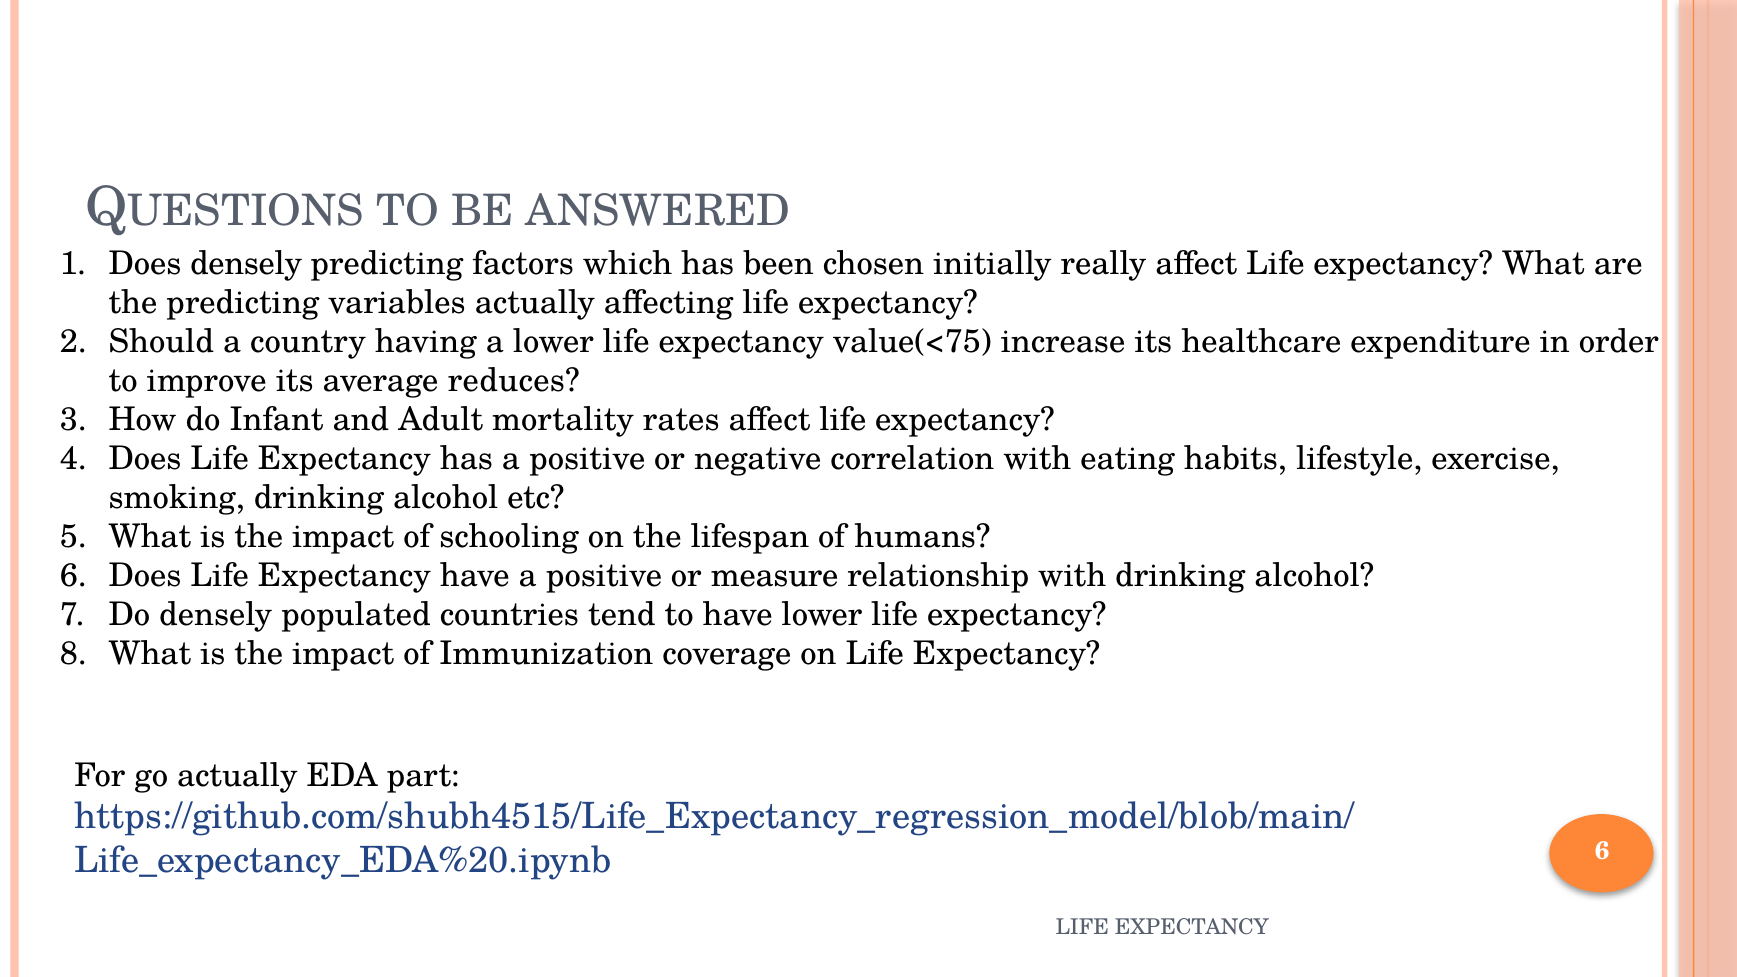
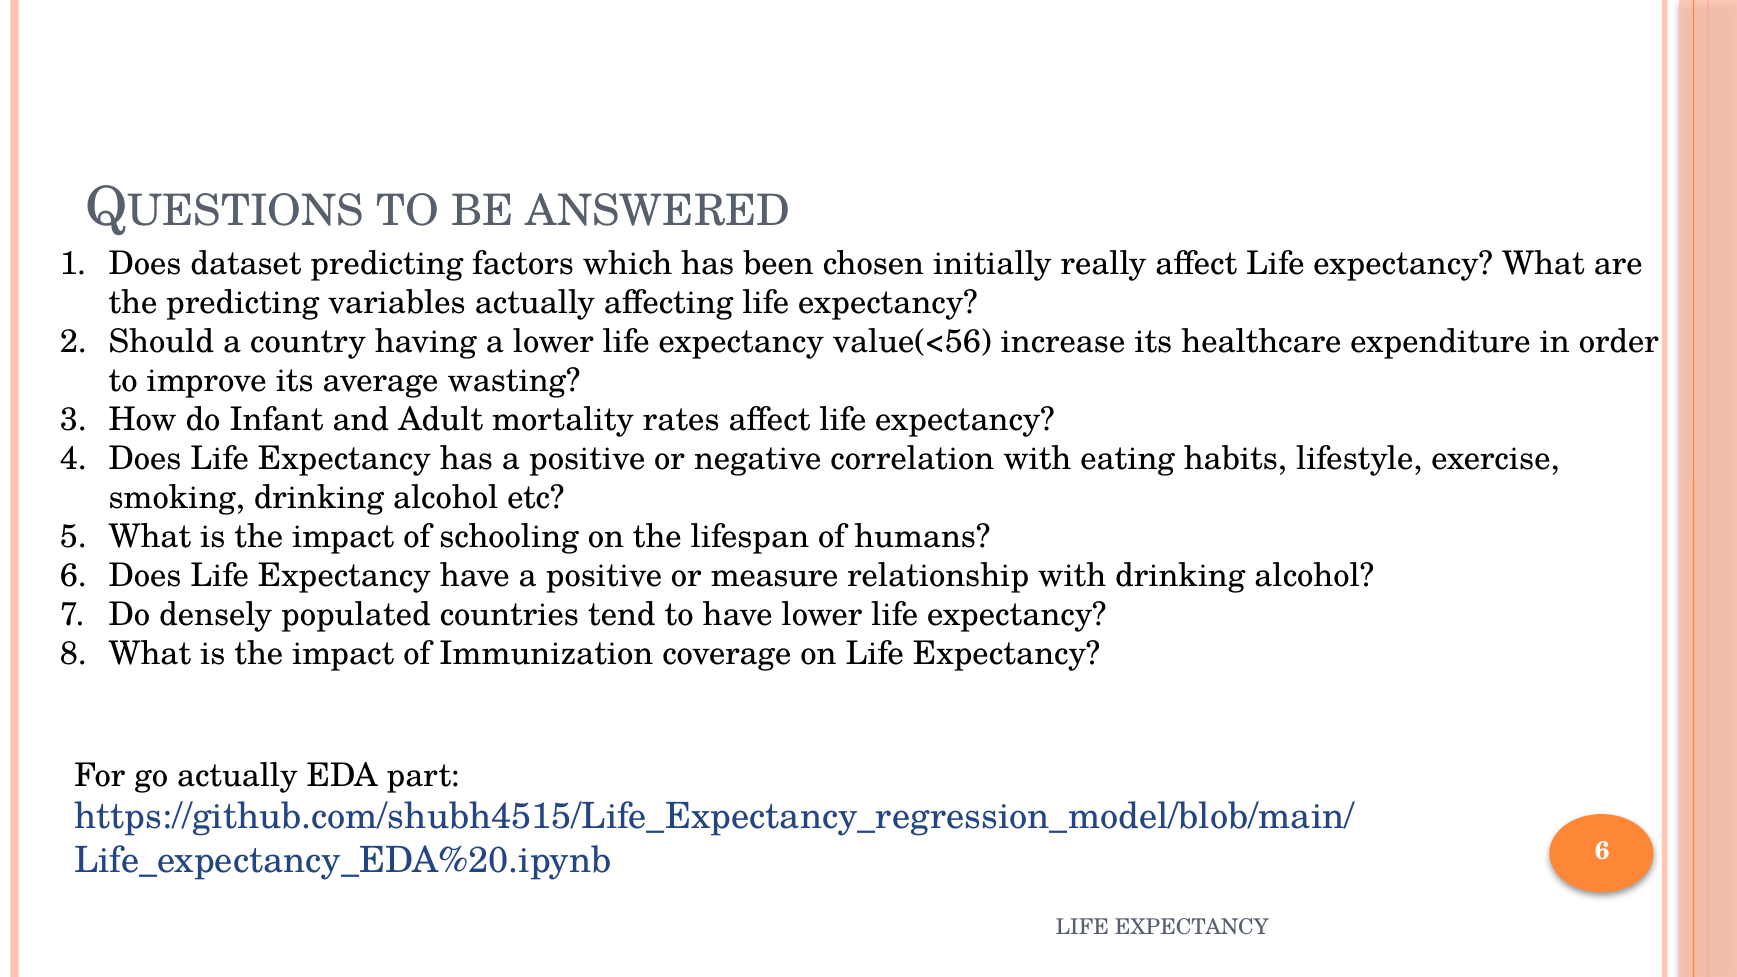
Does densely: densely -> dataset (246, 263)
value(<75: value(<75 -> value(<56 (912, 342)
reduces: reduces -> wasting (514, 381)
